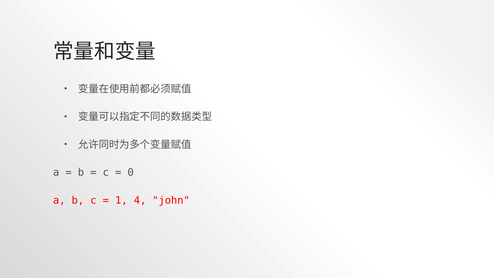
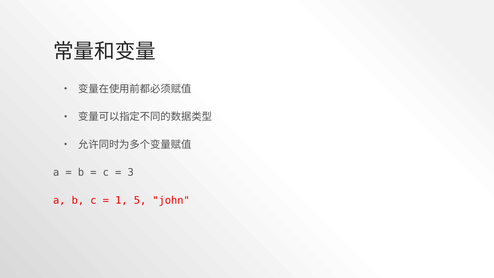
0: 0 -> 3 (131, 173)
4: 4 -> 5 (140, 200)
